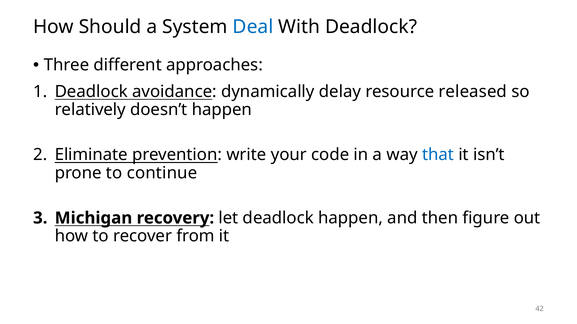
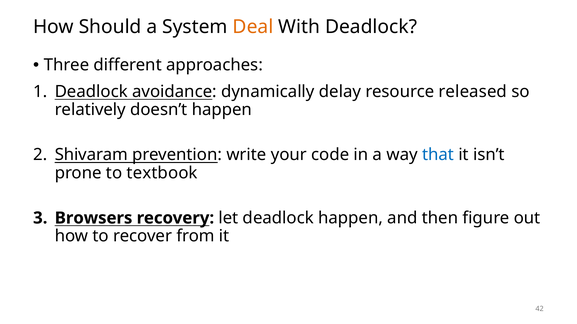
Deal colour: blue -> orange (253, 27)
Eliminate: Eliminate -> Shivaram (91, 155)
continue: continue -> textbook (162, 173)
Michigan: Michigan -> Browsers (94, 218)
